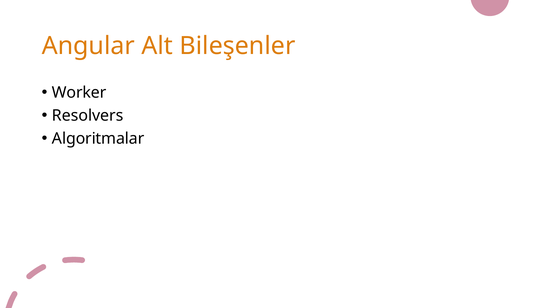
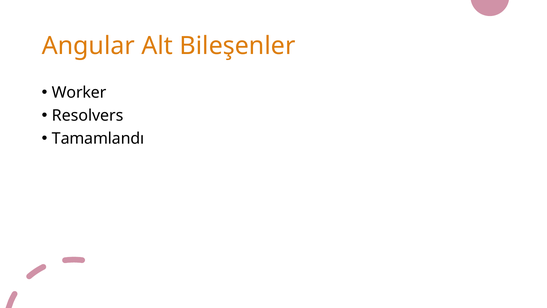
Algoritmalar: Algoritmalar -> Tamamlandı (98, 138)
